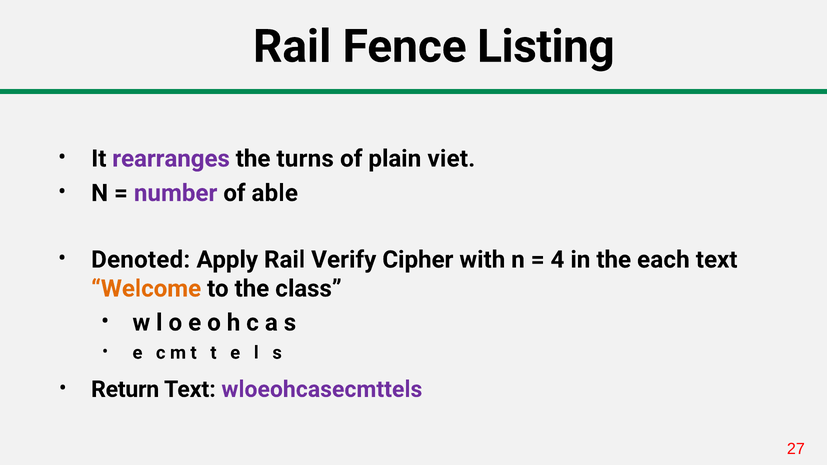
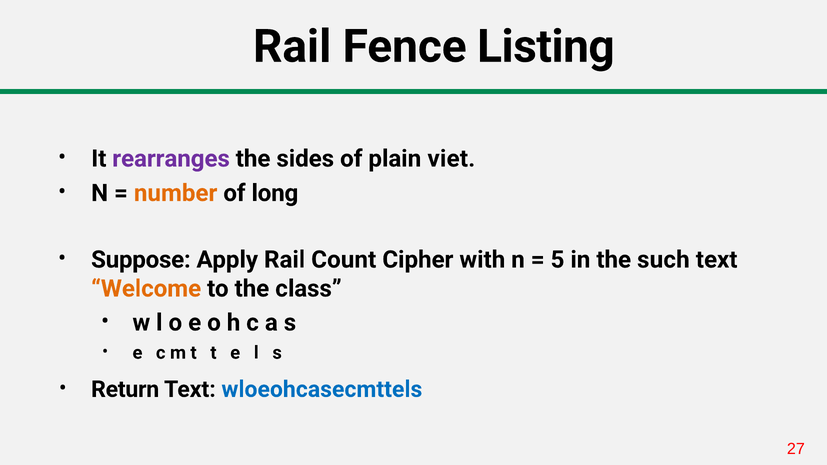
turns: turns -> sides (305, 159)
number colour: purple -> orange (176, 193)
able: able -> long (275, 193)
Denoted: Denoted -> Suppose (141, 260)
Verify: Verify -> Count (344, 260)
4: 4 -> 5 (557, 260)
each: each -> such (663, 260)
wloeohcasecmttels colour: purple -> blue (322, 389)
